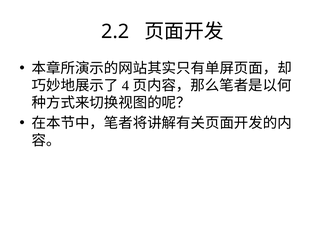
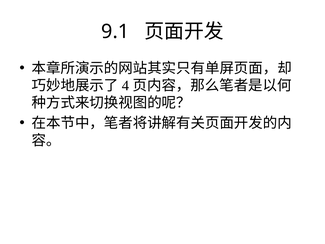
2.2: 2.2 -> 9.1 (115, 31)
